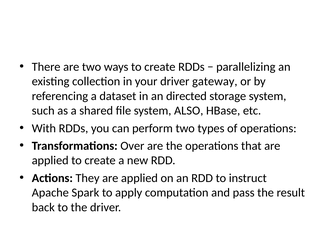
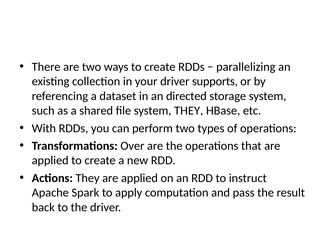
gateway: gateway -> supports (215, 82)
system ALSO: ALSO -> THEY (189, 111)
